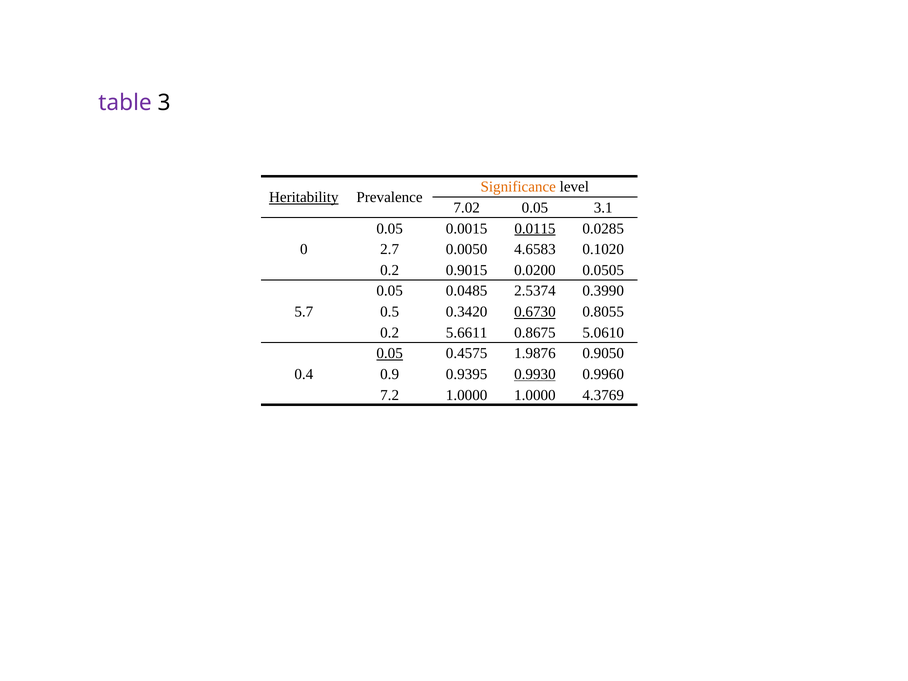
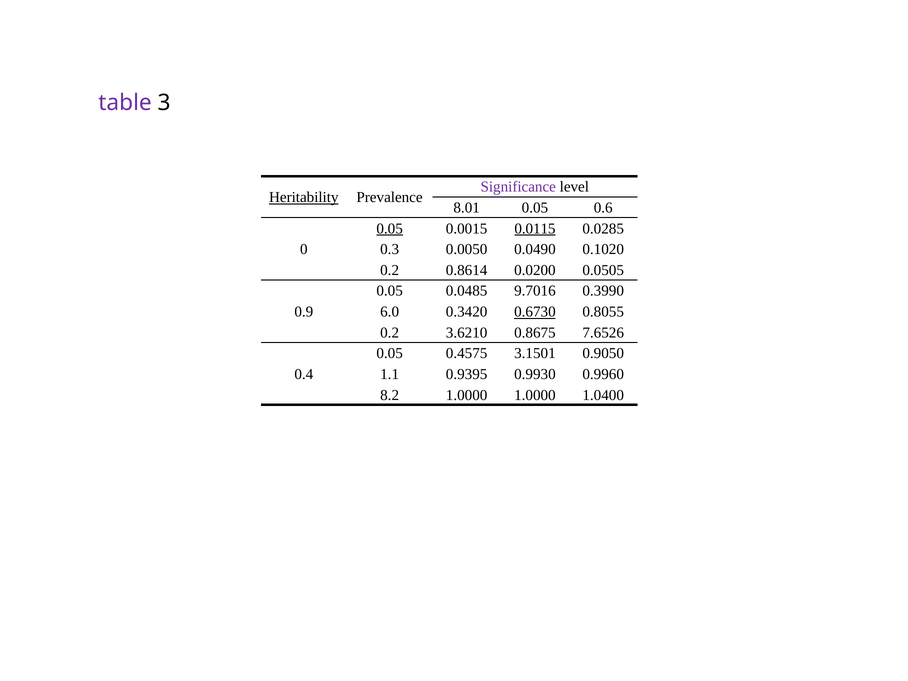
Significance colour: orange -> purple (518, 187)
7.02: 7.02 -> 8.01 (467, 208)
3.1: 3.1 -> 0.6 (603, 208)
0.05 underline: none -> present (390, 229)
2.7: 2.7 -> 0.3 (390, 249)
4.6583: 4.6583 -> 0.0490 (535, 249)
0.9015: 0.9015 -> 0.8614 (467, 270)
2.5374: 2.5374 -> 9.7016 (535, 291)
5.7: 5.7 -> 0.9 (304, 312)
0.5: 0.5 -> 6.0 (390, 312)
5.6611: 5.6611 -> 3.6210 (467, 333)
5.0610: 5.0610 -> 7.6526 (603, 333)
0.05 underline: present -> none (390, 353)
1.9876: 1.9876 -> 3.1501 (535, 353)
0.9: 0.9 -> 1.1 (390, 374)
0.9930 underline: present -> none (535, 374)
7.2: 7.2 -> 8.2 (390, 395)
4.3769: 4.3769 -> 1.0400 (603, 395)
